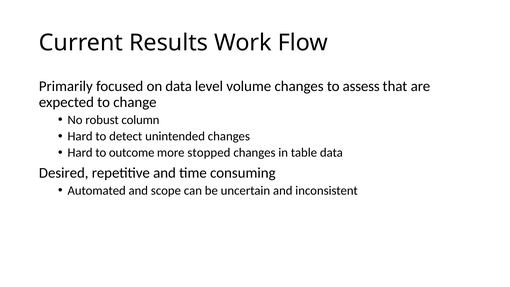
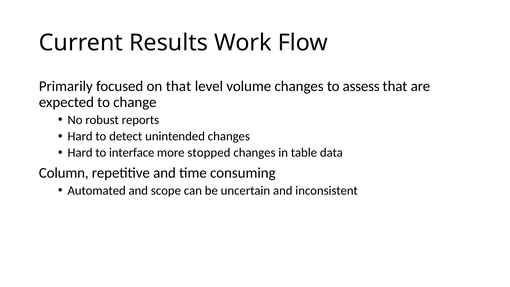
on data: data -> that (178, 86)
column: column -> reports (140, 120)
outcome: outcome -> interface (132, 153)
Desired: Desired -> Column (64, 173)
